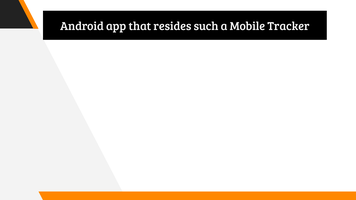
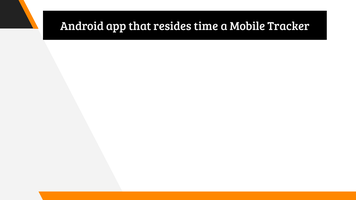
such: such -> time (206, 26)
